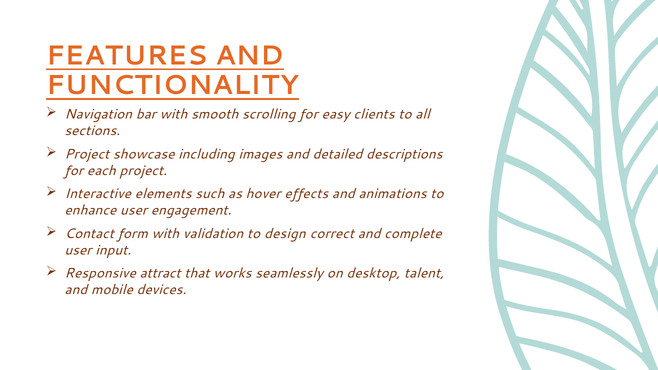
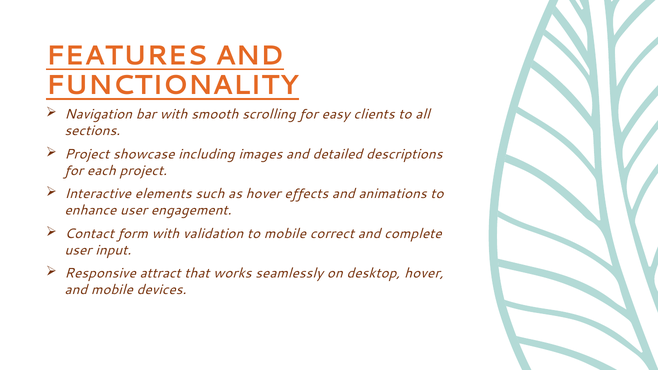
to design: design -> mobile (285, 234)
desktop talent: talent -> hover (424, 274)
